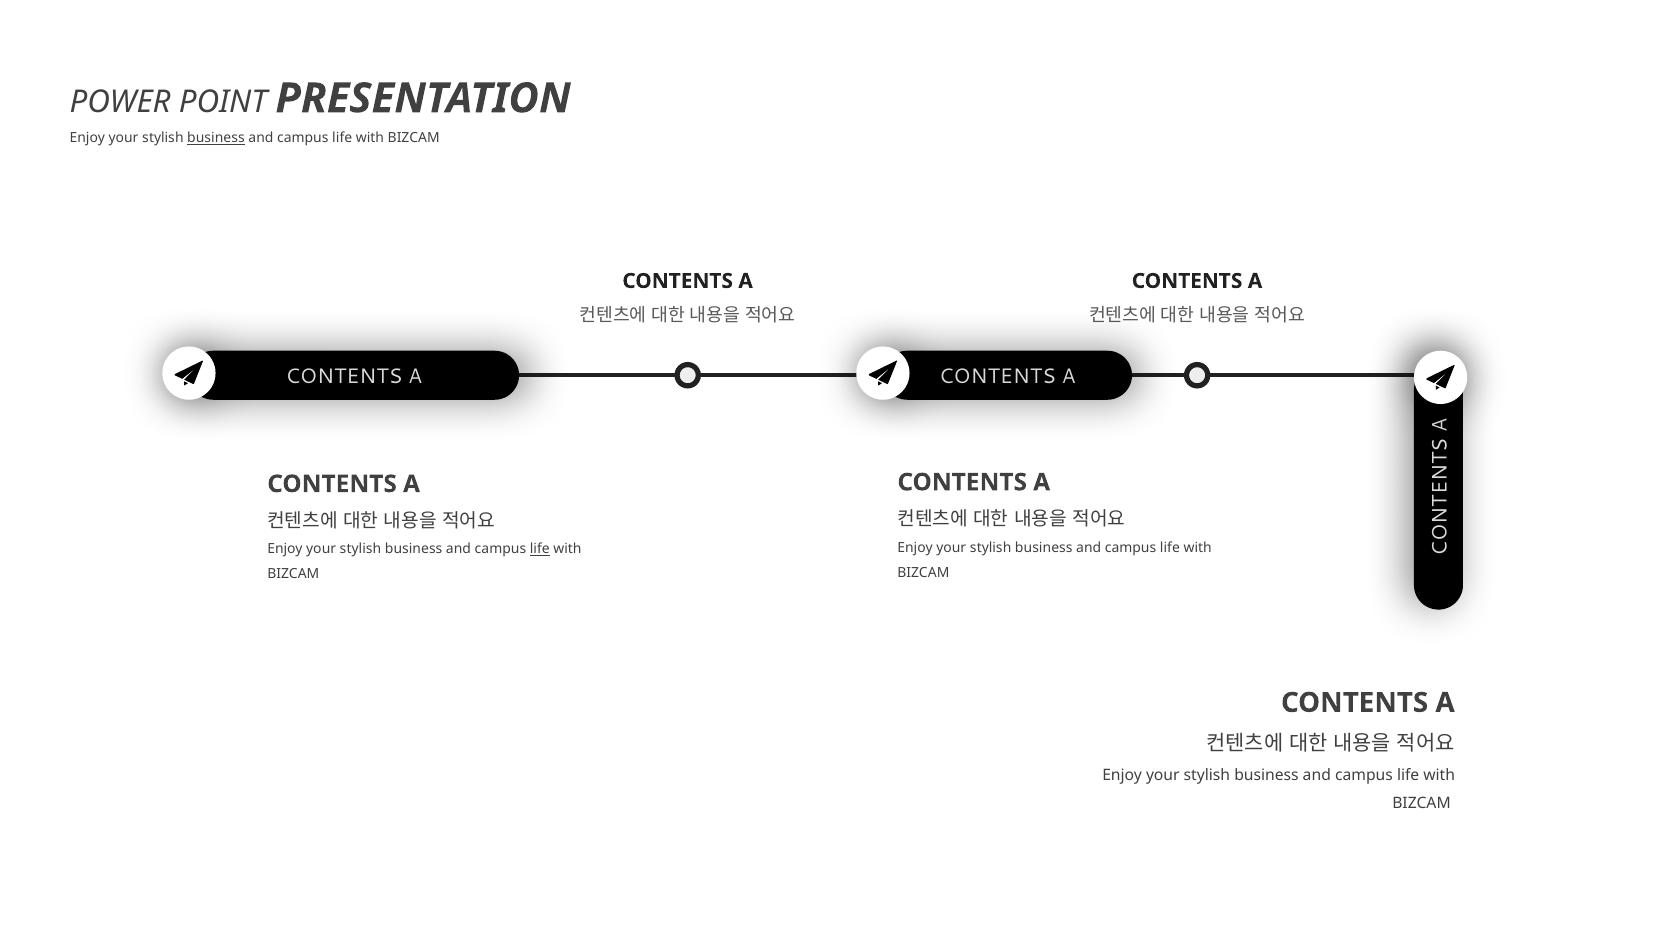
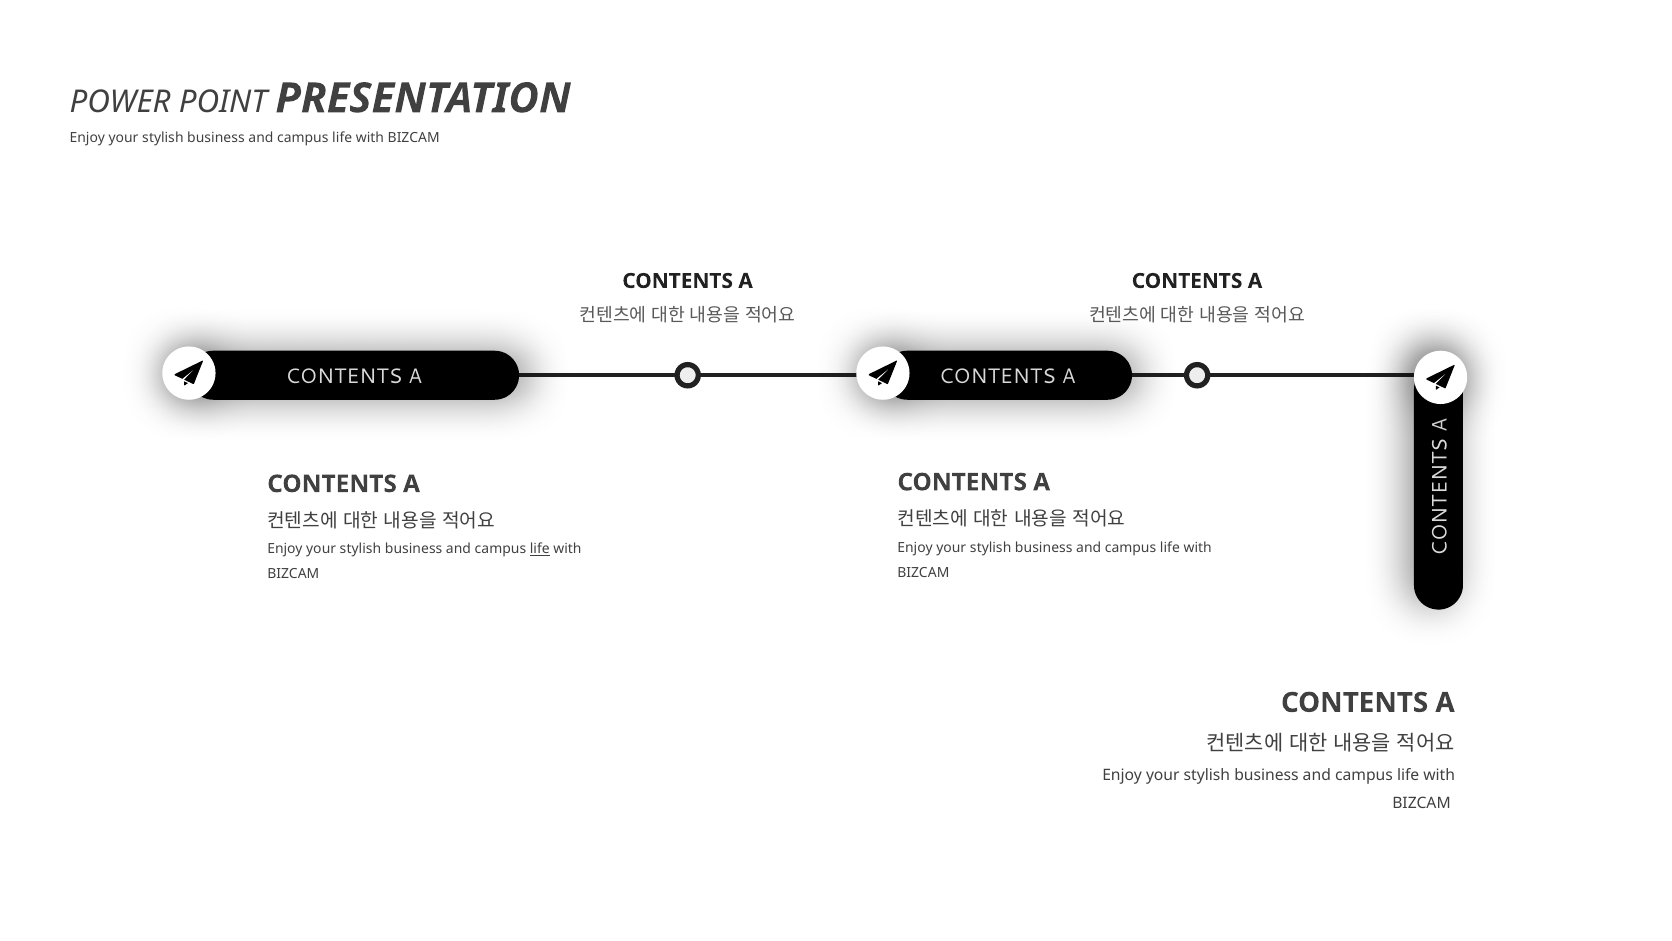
business underline: present -> none (216, 138)
